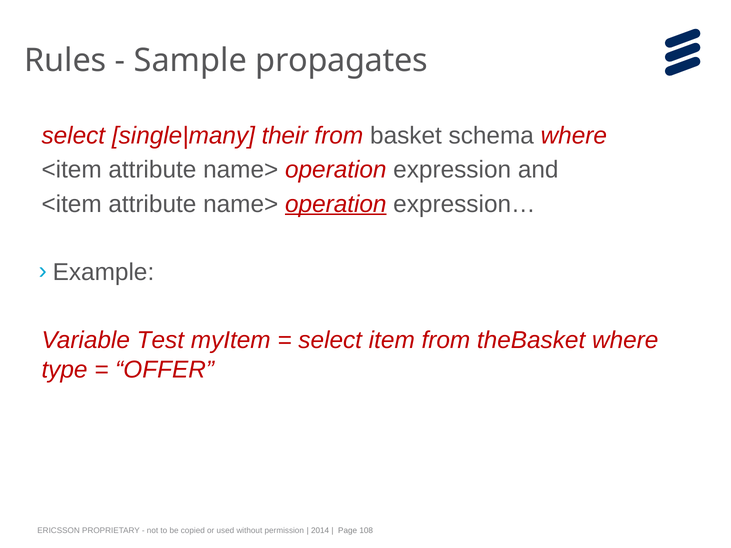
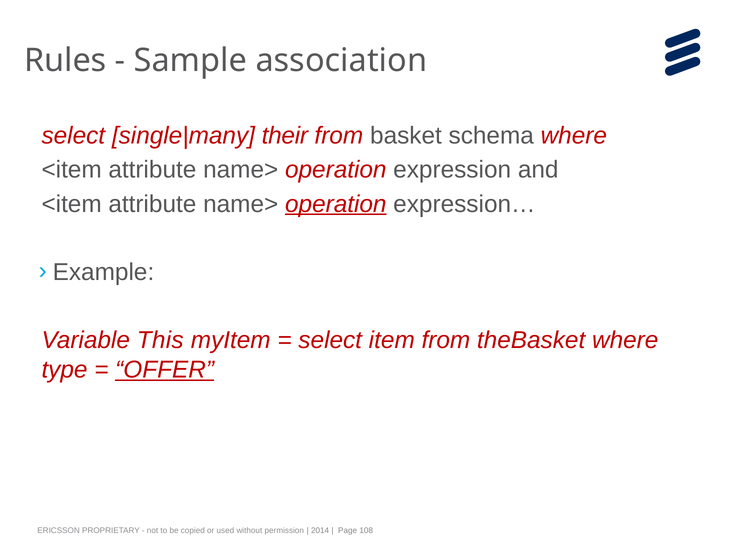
propagates: propagates -> association (341, 61)
Test: Test -> This (160, 341)
OFFER underline: none -> present (165, 370)
